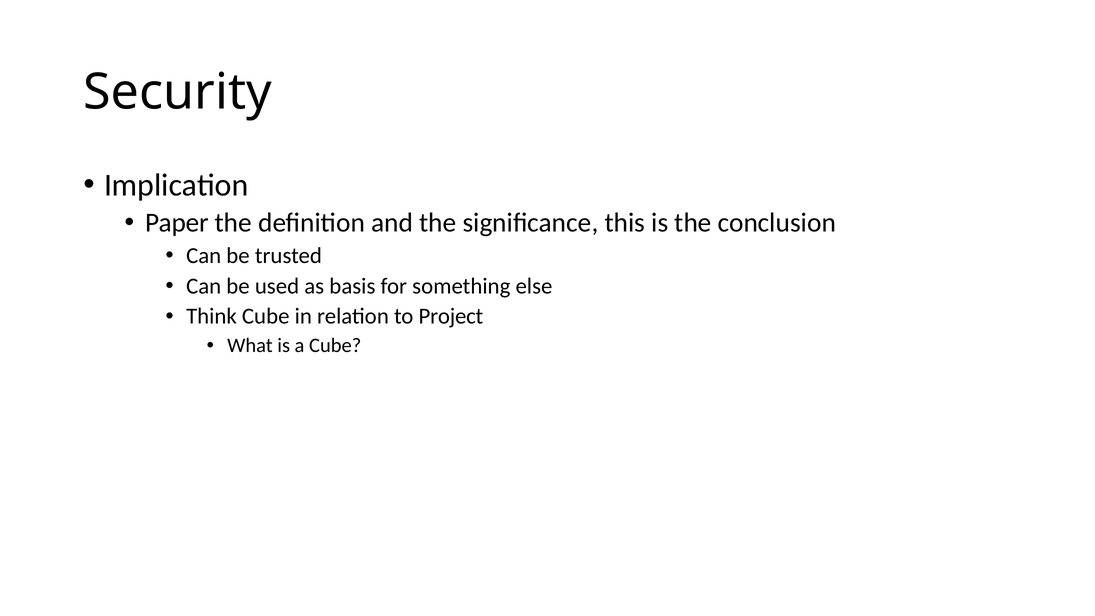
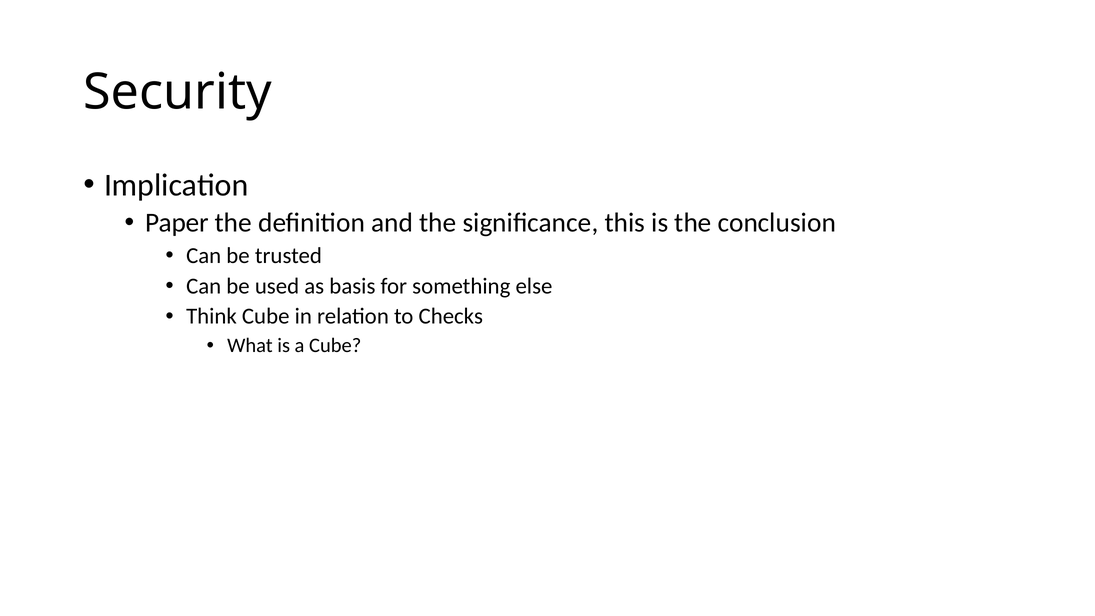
Project: Project -> Checks (451, 316)
